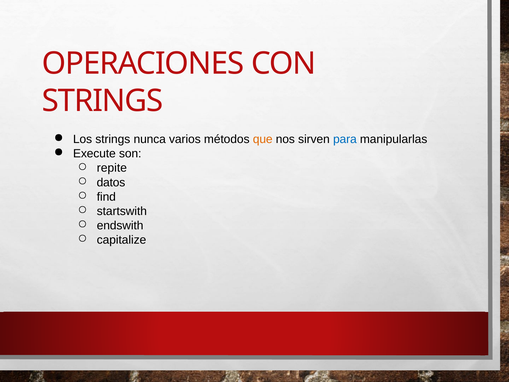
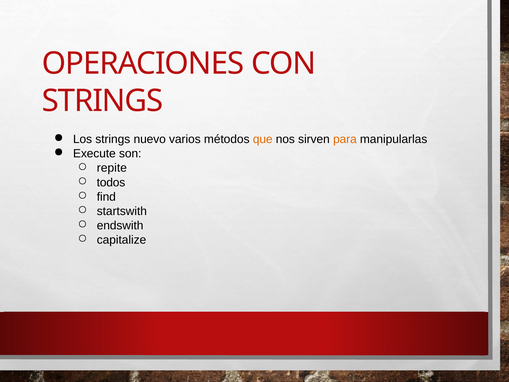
nunca: nunca -> nuevo (150, 139)
para colour: blue -> orange (345, 139)
datos: datos -> todos (111, 182)
